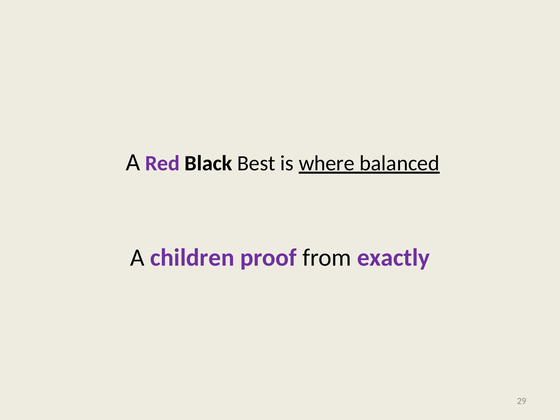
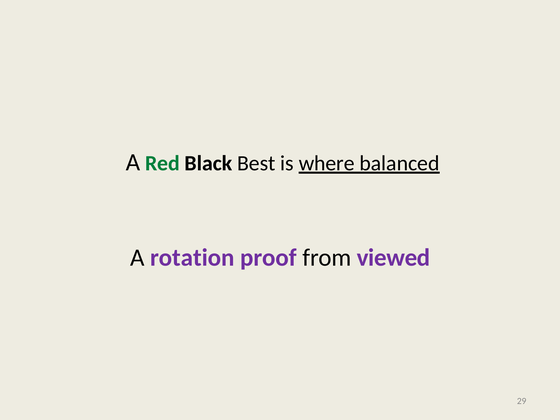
Red colour: purple -> green (163, 163)
children: children -> rotation (192, 257)
exactly: exactly -> viewed (394, 257)
